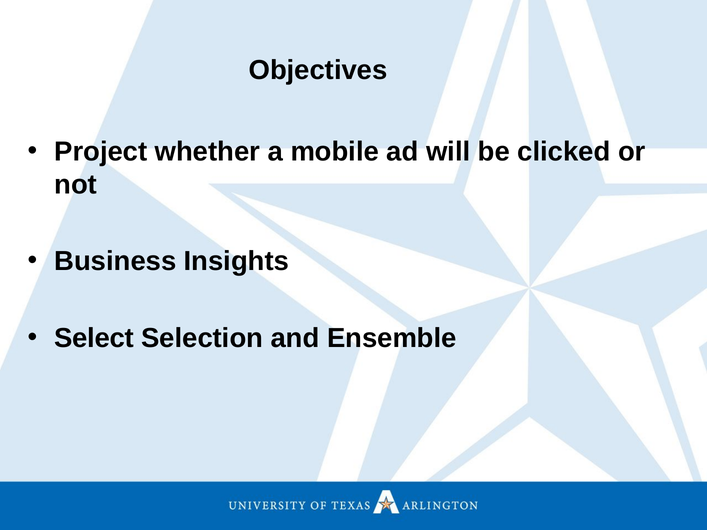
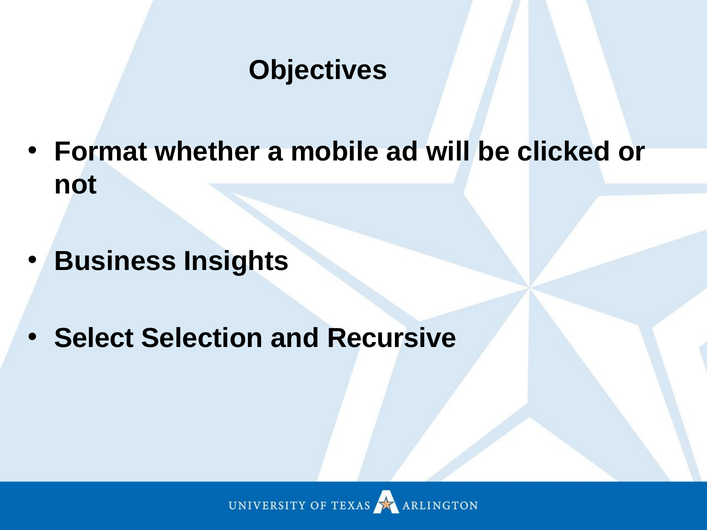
Project: Project -> Format (101, 152)
Ensemble: Ensemble -> Recursive (392, 338)
